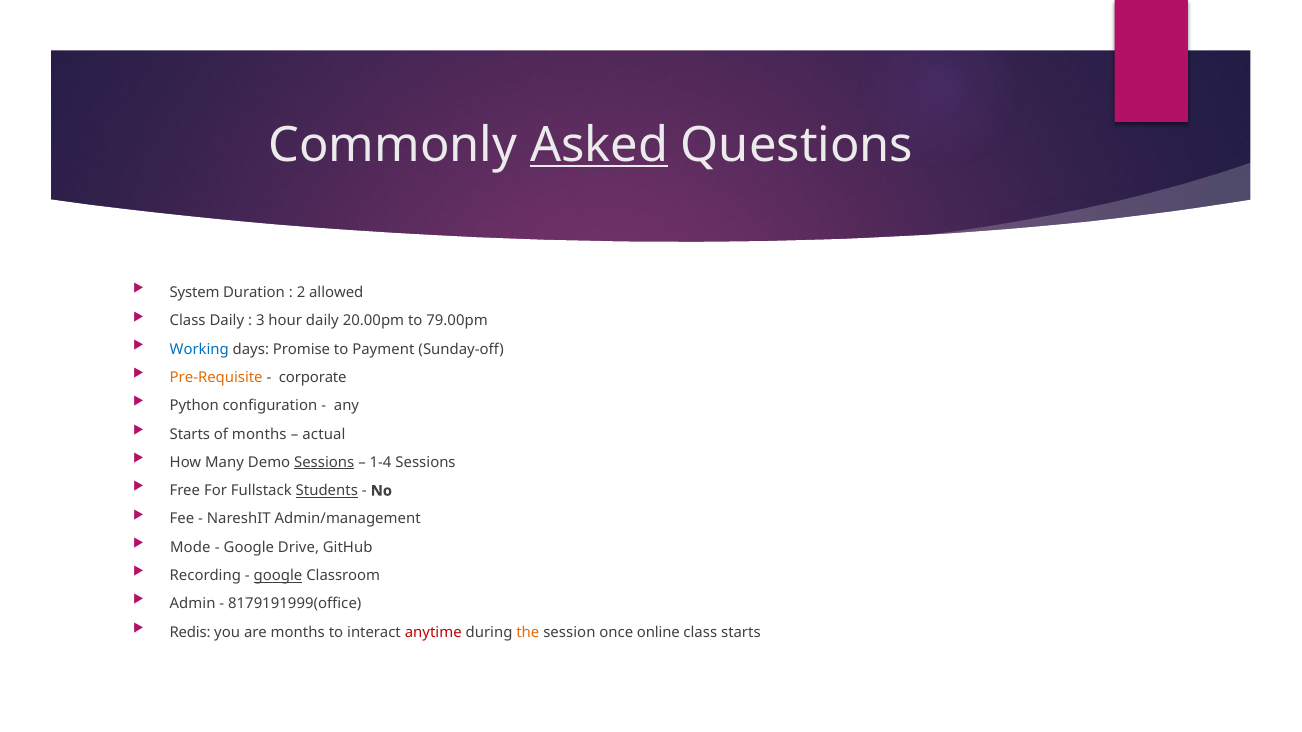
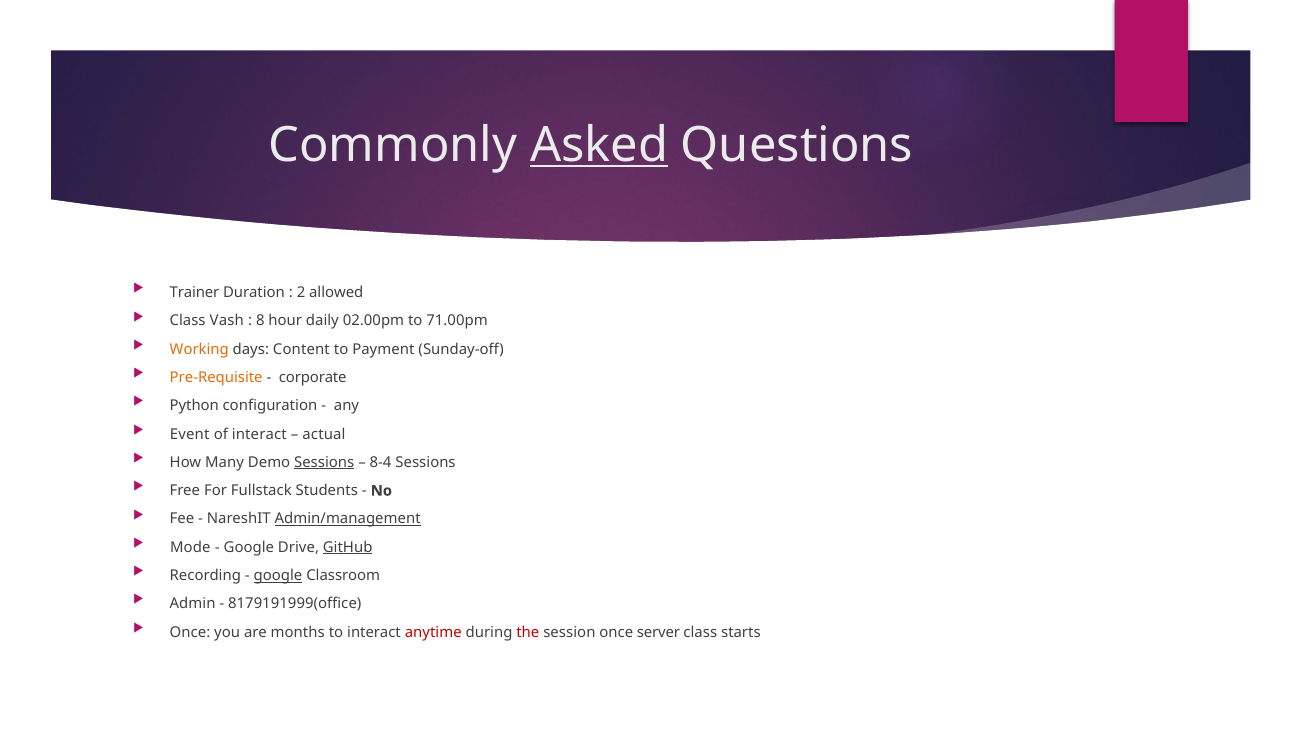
System: System -> Trainer (195, 293)
Class Daily: Daily -> Vash (227, 321)
3: 3 -> 8 (260, 321)
20.00pm: 20.00pm -> 02.00pm (373, 321)
79.00pm: 79.00pm -> 71.00pm (457, 321)
Working colour: blue -> orange (199, 349)
Promise: Promise -> Content (301, 349)
Starts: Starts -> Event (190, 434)
of months: months -> interact (259, 434)
1-4: 1-4 -> 8-4 (381, 463)
Students underline: present -> none (327, 491)
Admin/management underline: none -> present (348, 519)
GitHub underline: none -> present (348, 548)
Redis: Redis -> Once (190, 632)
the colour: orange -> red (528, 632)
online: online -> server (658, 632)
